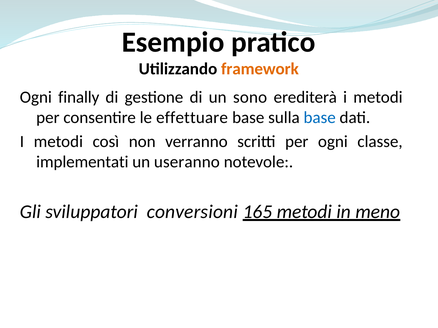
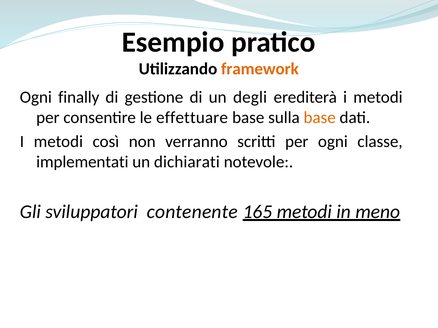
sono: sono -> degli (250, 97)
base colour: blue -> orange (320, 118)
useranno: useranno -> dichiarati (187, 162)
conversioni: conversioni -> contenente (192, 212)
